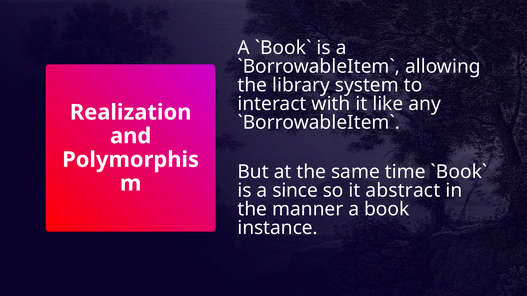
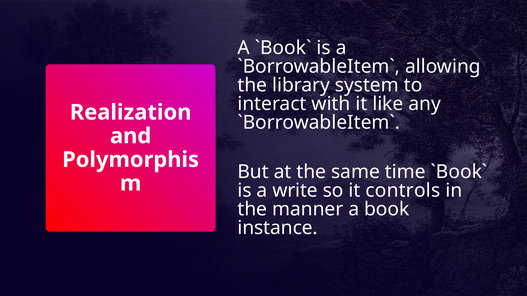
since: since -> write (295, 191)
abstract: abstract -> controls (403, 191)
